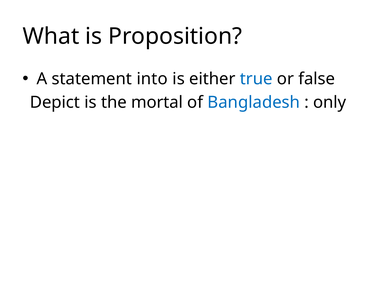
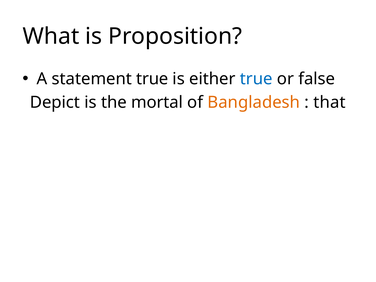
statement into: into -> true (152, 79)
Bangladesh colour: blue -> orange (254, 102)
only: only -> that (329, 102)
